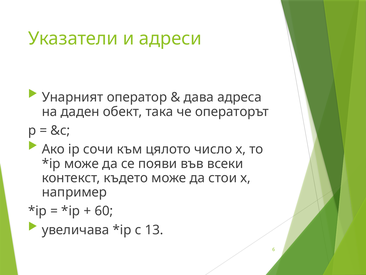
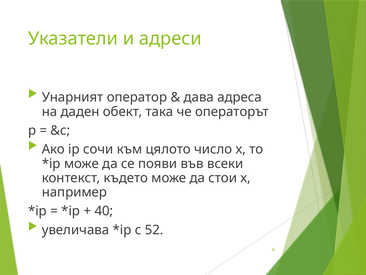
60: 60 -> 40 (104, 211)
13: 13 -> 52 (154, 230)
